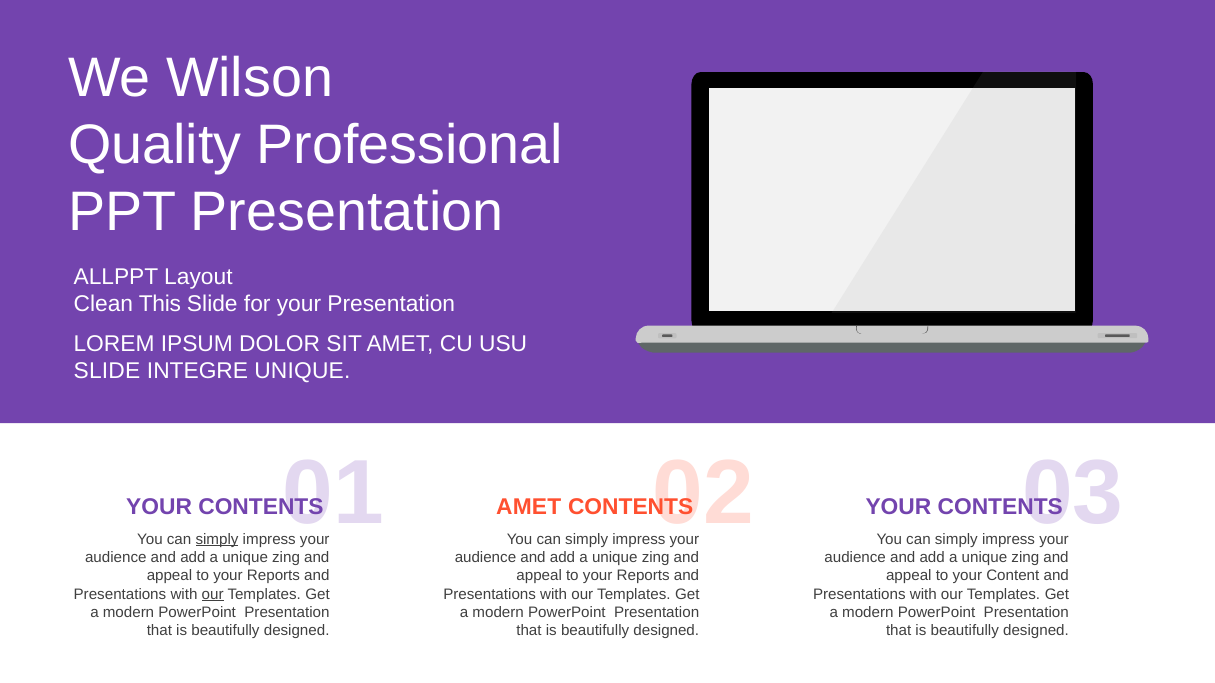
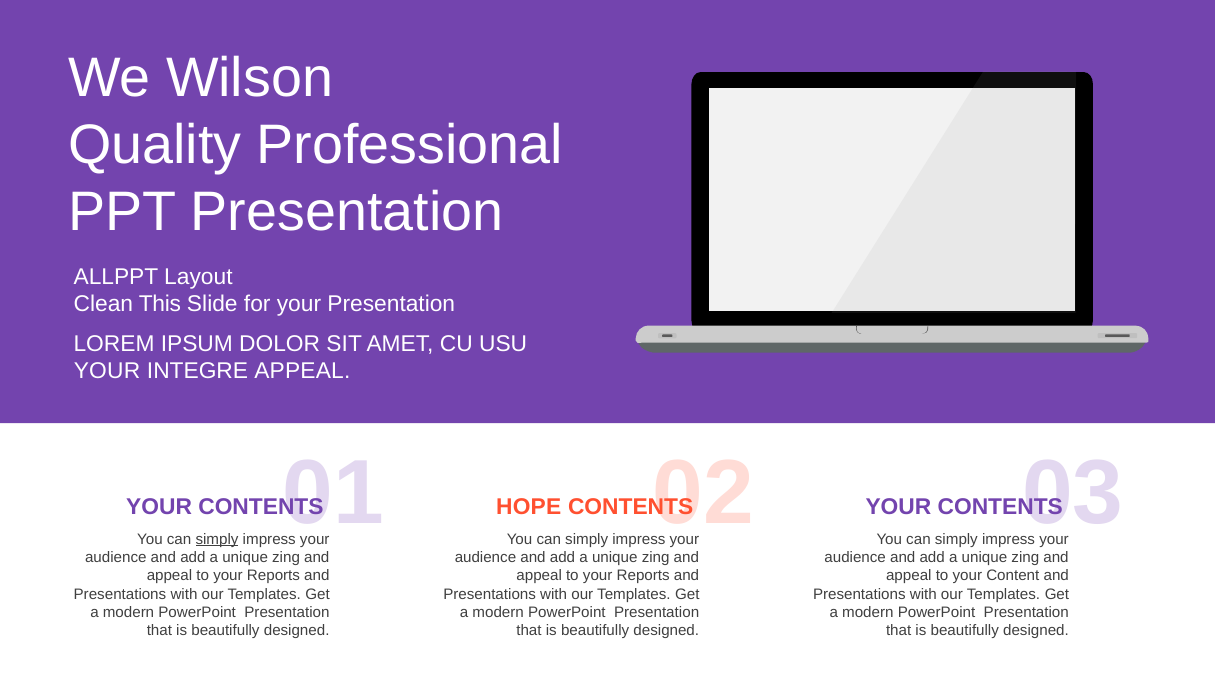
SLIDE: SLIDE -> YOUR (107, 371)
INTEGRE UNIQUE: UNIQUE -> APPEAL (302, 371)
AMET: AMET -> HOPE (529, 508)
our underline: present -> none (213, 594)
